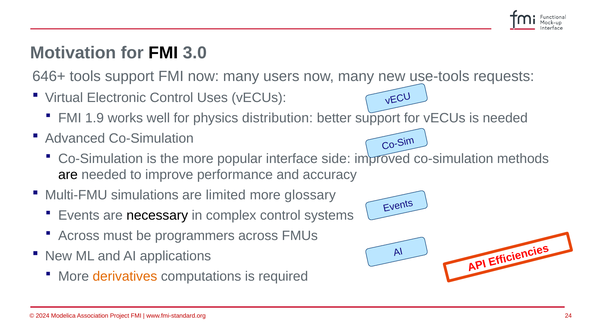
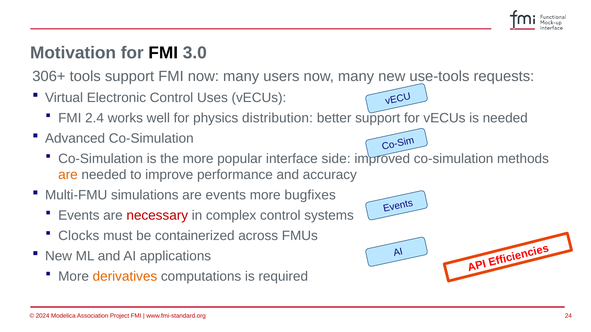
646+: 646+ -> 306+ (49, 77)
1.9: 1.9 -> 2.4 (95, 118)
are colour: black -> orange (68, 175)
are limited: limited -> events (226, 195)
glossary: glossary -> bugfixes (310, 195)
necessary colour: black -> red (157, 216)
Across: Across -> Clocks (79, 236)
programmers: programmers -> containerized (195, 236)
